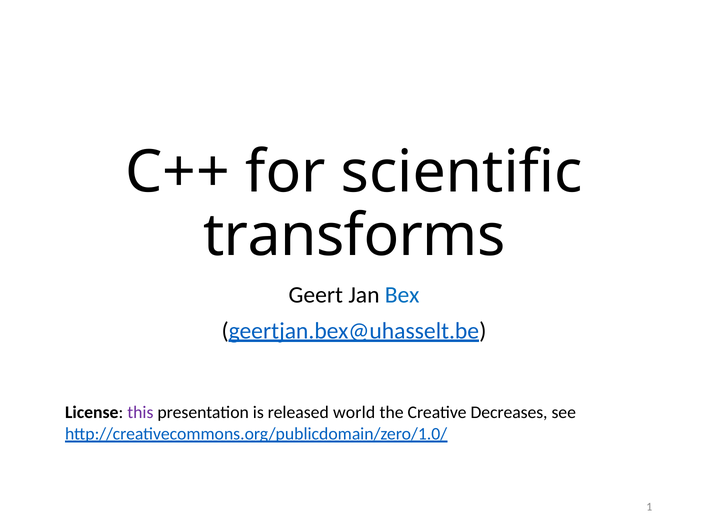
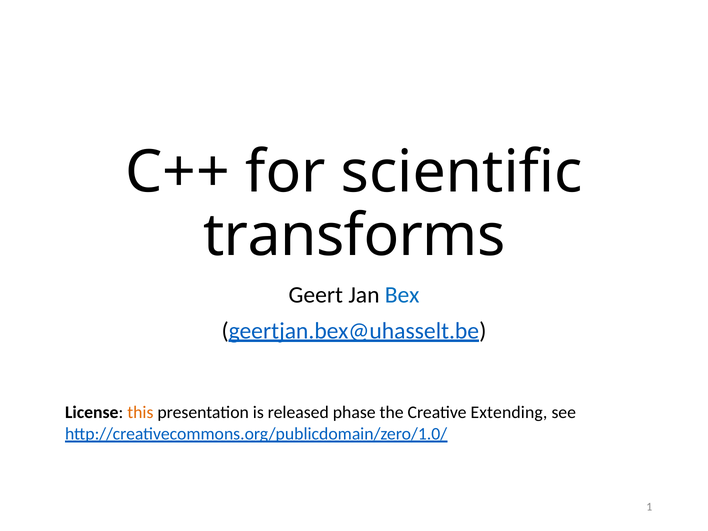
this colour: purple -> orange (140, 413)
world: world -> phase (354, 413)
Decreases: Decreases -> Extending (509, 413)
